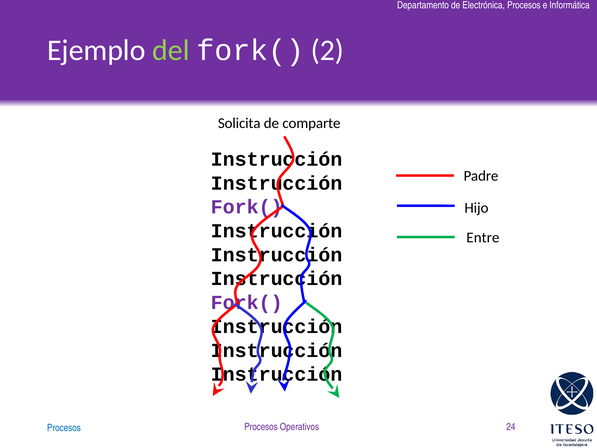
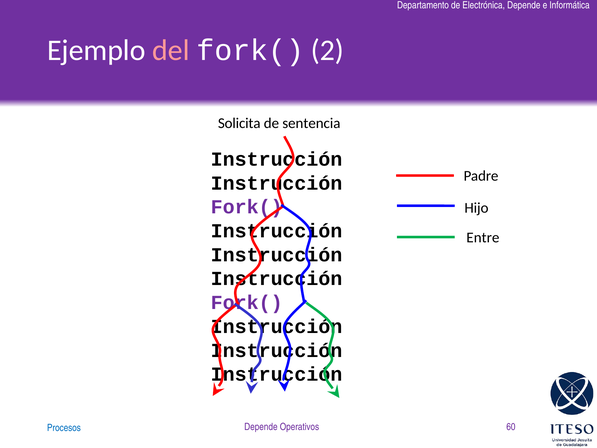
Procesos: Procesos -> Depende (524, 5)
del colour: light green -> pink (171, 50)
comparte: comparte -> sentencia (311, 123)
Procesos: Procesos -> Depende (261, 427)
24: 24 -> 60 (511, 427)
